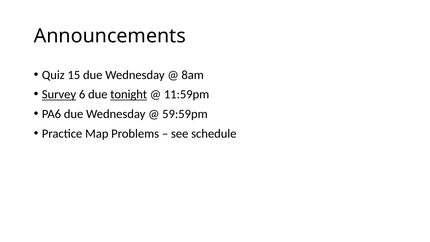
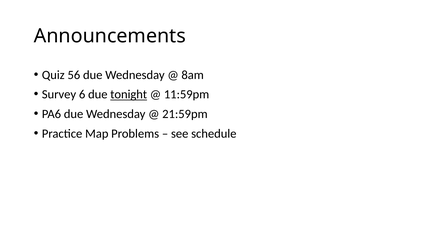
15: 15 -> 56 (74, 75)
Survey underline: present -> none (59, 94)
59:59pm: 59:59pm -> 21:59pm (185, 114)
